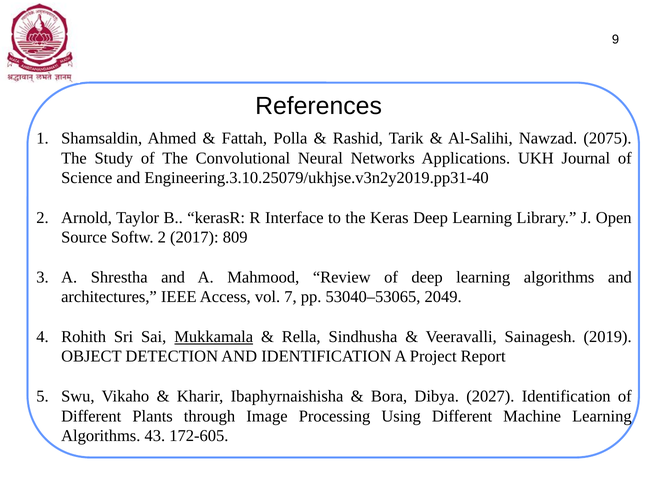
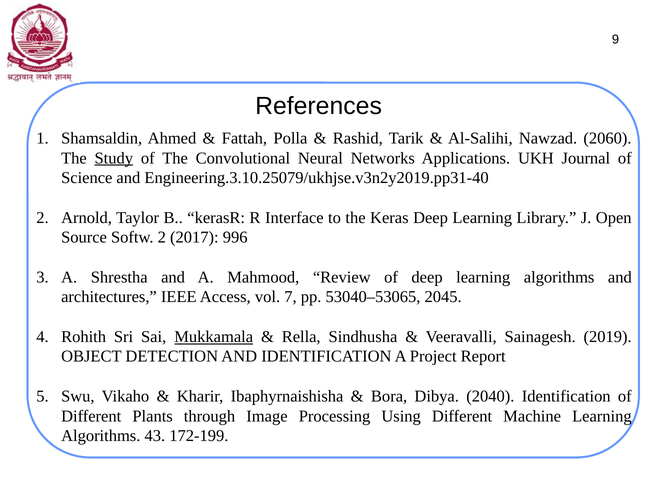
2075: 2075 -> 2060 (608, 138)
Study underline: none -> present (114, 158)
809: 809 -> 996 (235, 237)
2049: 2049 -> 2045 (443, 297)
2027: 2027 -> 2040 (490, 396)
172-605: 172-605 -> 172-199 (199, 436)
